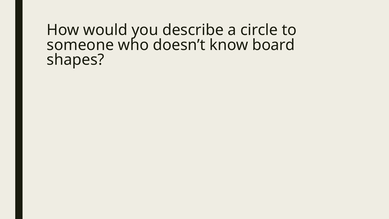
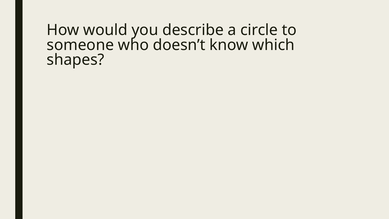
board: board -> which (273, 45)
